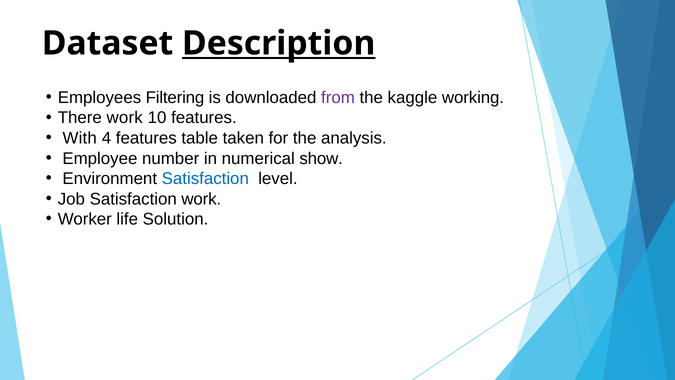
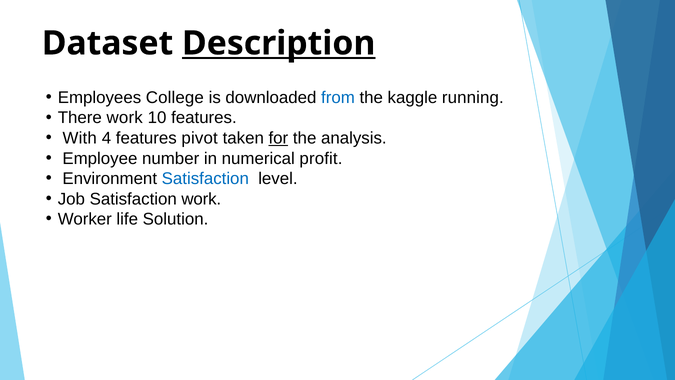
Filtering: Filtering -> College (175, 98)
from colour: purple -> blue (338, 98)
working: working -> running (473, 98)
table: table -> pivot (200, 138)
for underline: none -> present (278, 138)
show: show -> profit (321, 158)
